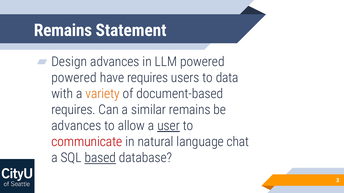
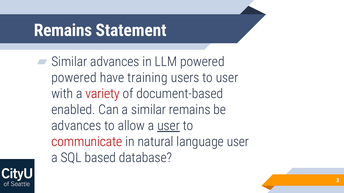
Design: Design -> Similar (69, 62)
have requires: requires -> training (147, 78)
to data: data -> user (227, 78)
variety colour: orange -> red (103, 94)
requires: requires -> enabled (73, 110)
language chat: chat -> user (238, 142)
based underline: present -> none (100, 158)
